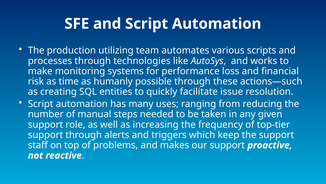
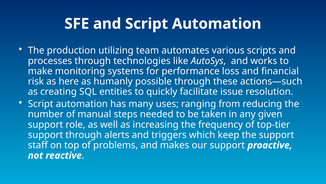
time: time -> here (69, 81)
